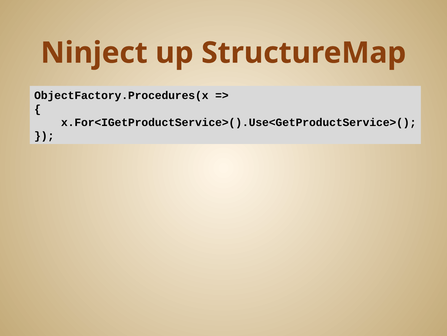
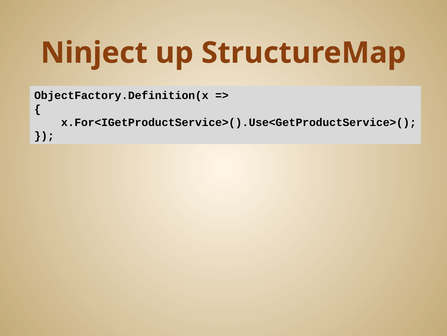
ObjectFactory.Procedures(x: ObjectFactory.Procedures(x -> ObjectFactory.Definition(x (121, 95)
